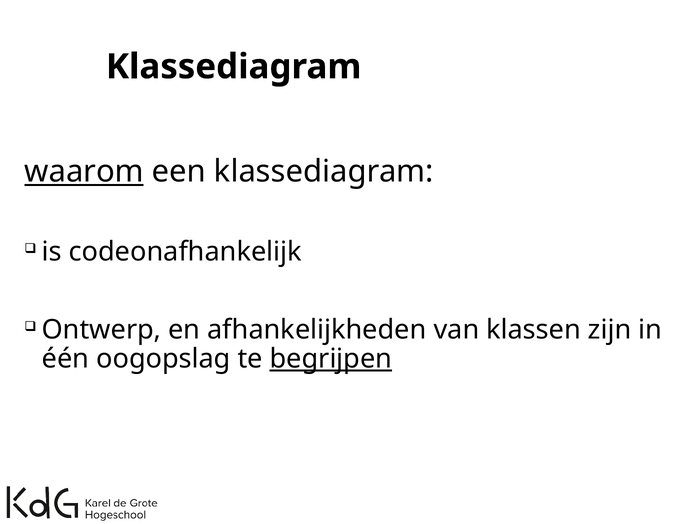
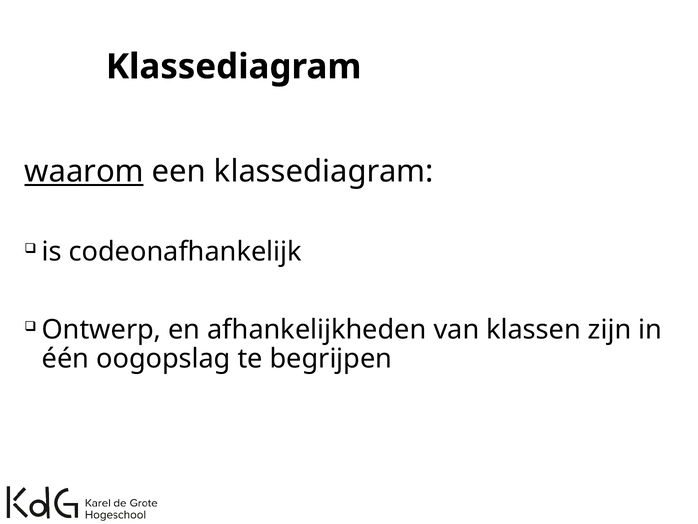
begrijpen underline: present -> none (331, 359)
